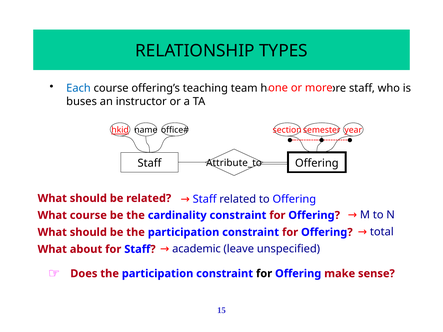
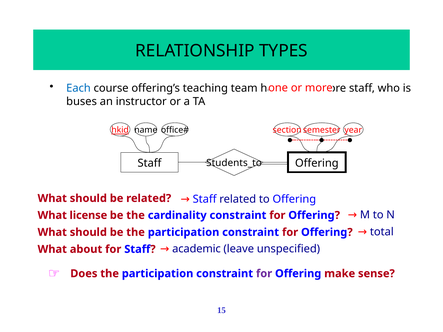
Attribute_to: Attribute_to -> Students_to (234, 163)
What course: course -> license (88, 215)
for colour: black -> purple (264, 274)
